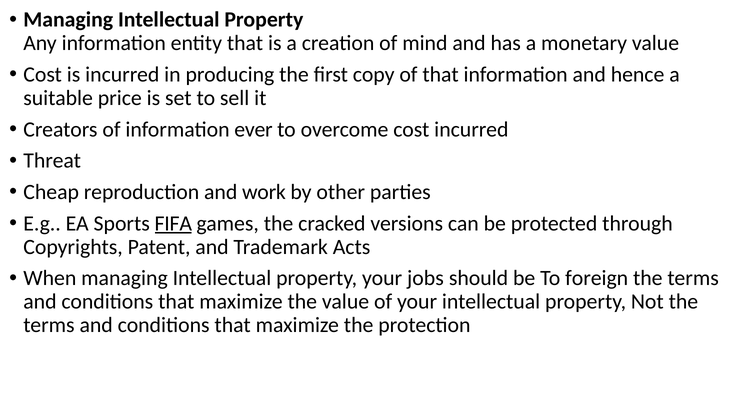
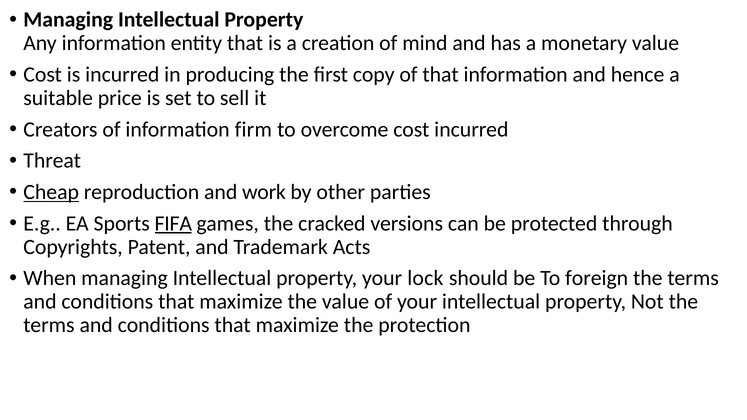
ever: ever -> firm (253, 129)
Cheap underline: none -> present (51, 192)
jobs: jobs -> lock (425, 278)
